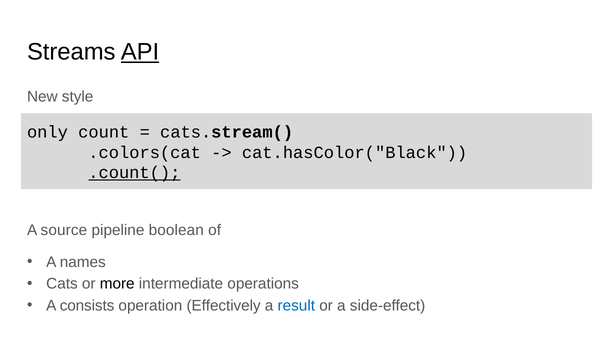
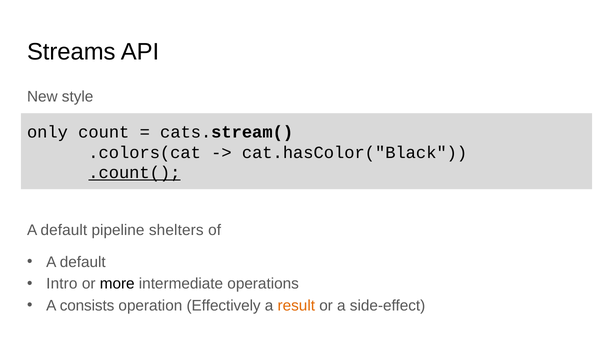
API underline: present -> none (140, 52)
source: source -> default (64, 230)
boolean: boolean -> shelters (176, 230)
names: names -> default (83, 262)
Cats: Cats -> Intro (62, 284)
result colour: blue -> orange (296, 305)
